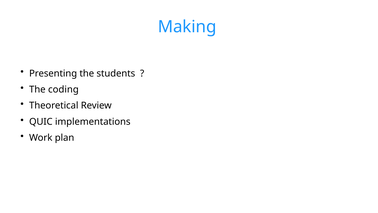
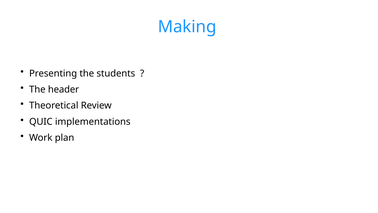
coding: coding -> header (64, 89)
